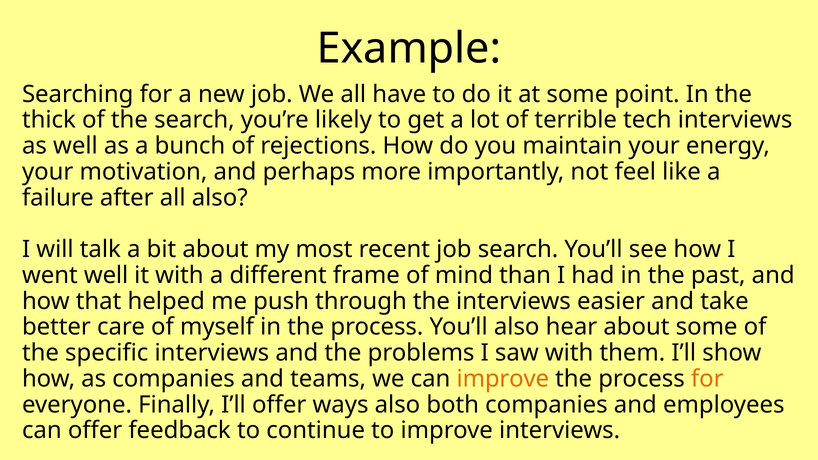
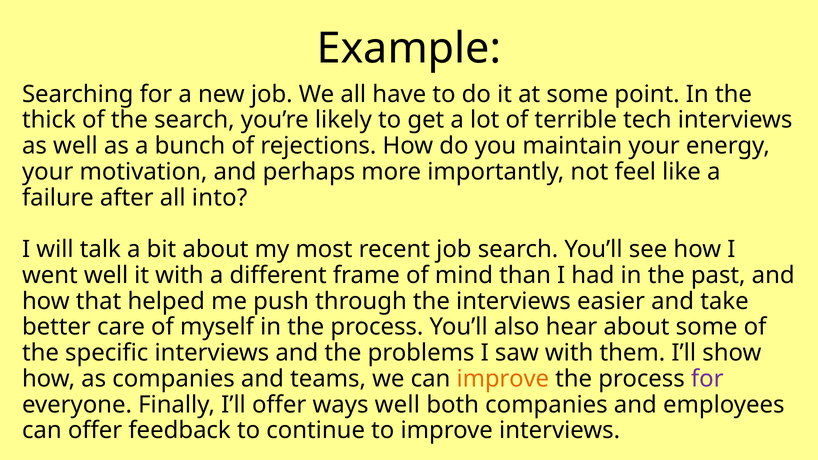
all also: also -> into (220, 198)
for colour: orange -> purple (707, 379)
ways also: also -> well (397, 405)
